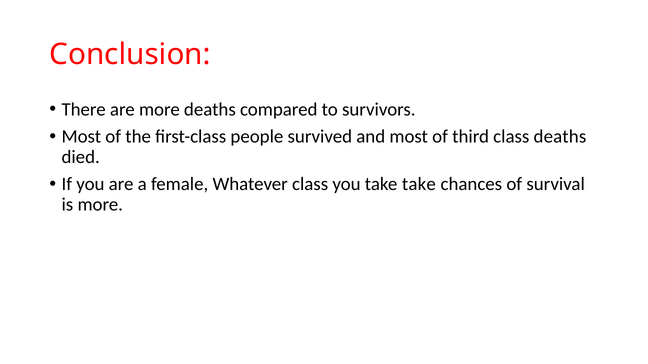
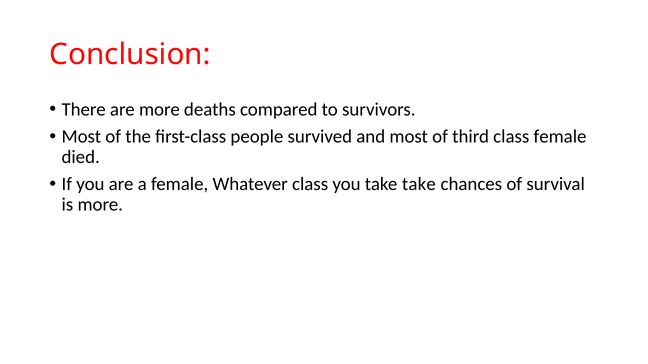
class deaths: deaths -> female (560, 137)
